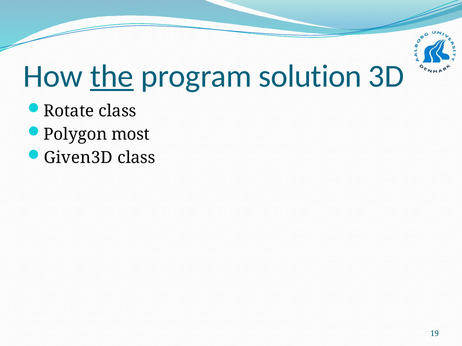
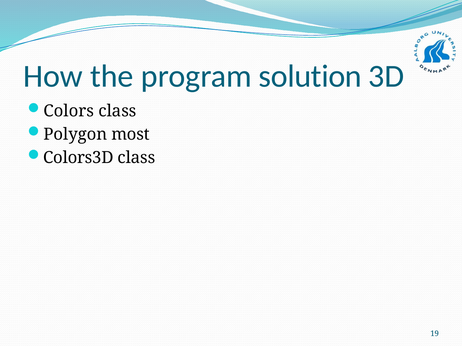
the underline: present -> none (112, 76)
Rotate: Rotate -> Colors (69, 111)
Given3D: Given3D -> Colors3D (78, 158)
